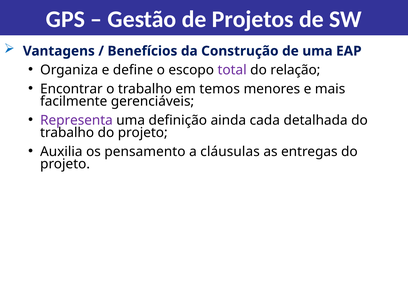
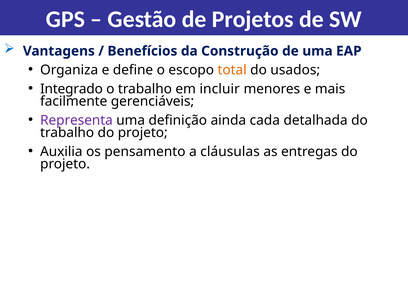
total colour: purple -> orange (232, 70)
relação: relação -> usados (295, 70)
Encontrar: Encontrar -> Integrado (71, 89)
temos: temos -> incluir (220, 89)
